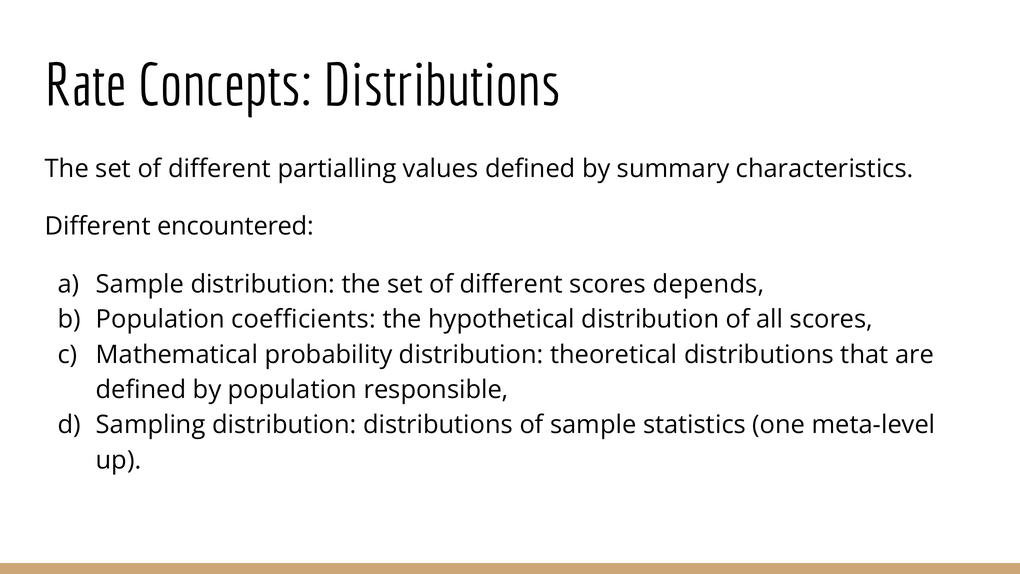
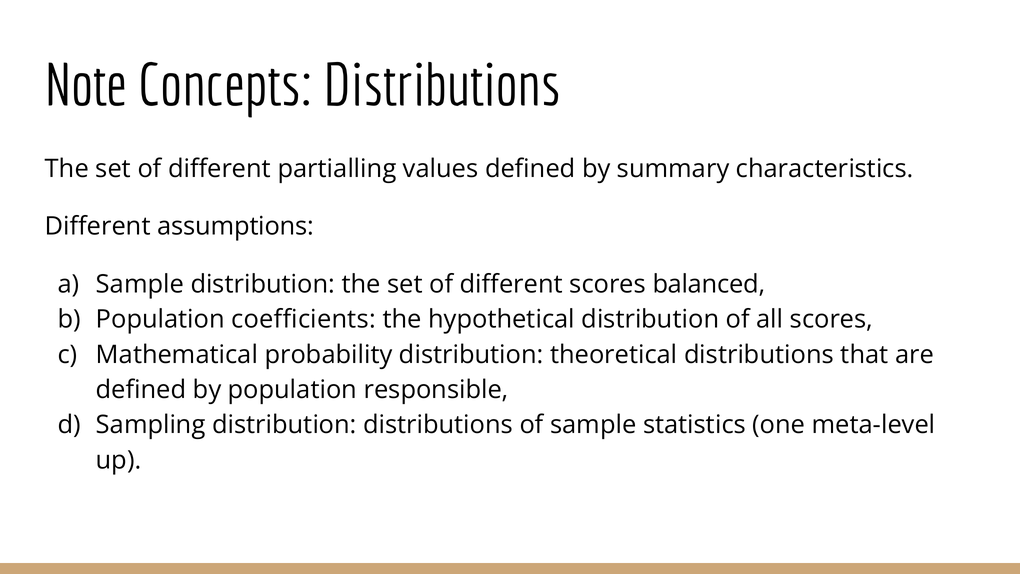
Rate: Rate -> Note (86, 86)
encountered: encountered -> assumptions (236, 226)
depends: depends -> balanced (709, 284)
